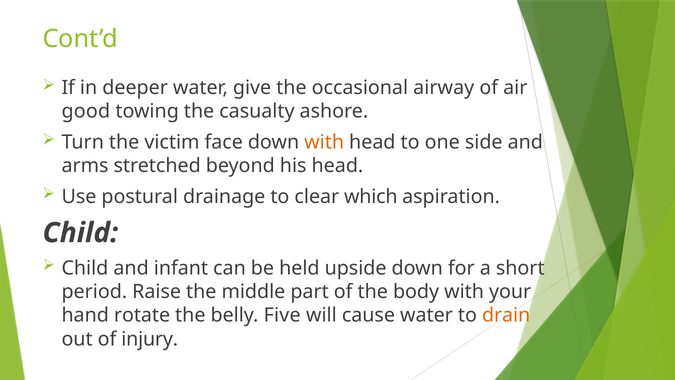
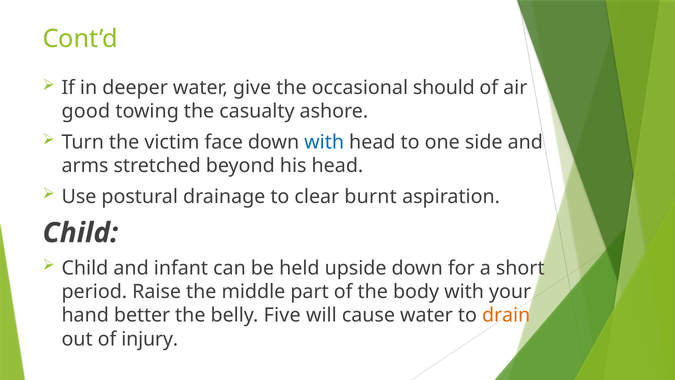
airway: airway -> should (444, 88)
with colour: orange -> blue (324, 142)
which: which -> burnt (371, 196)
rotate: rotate -> better (142, 315)
